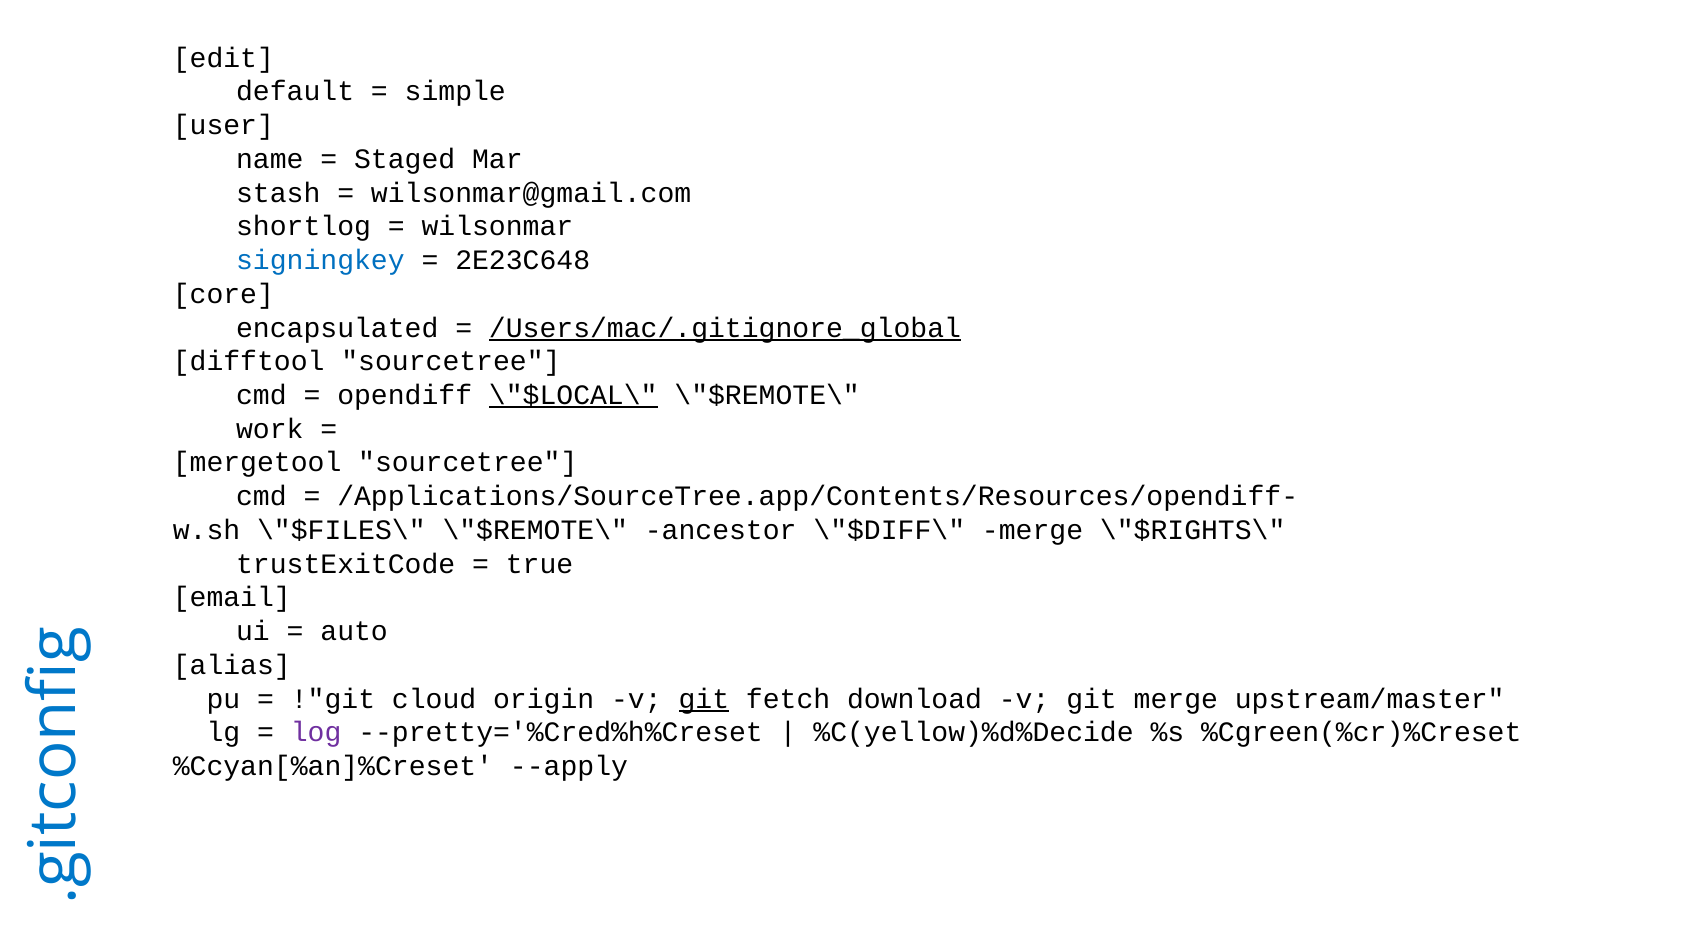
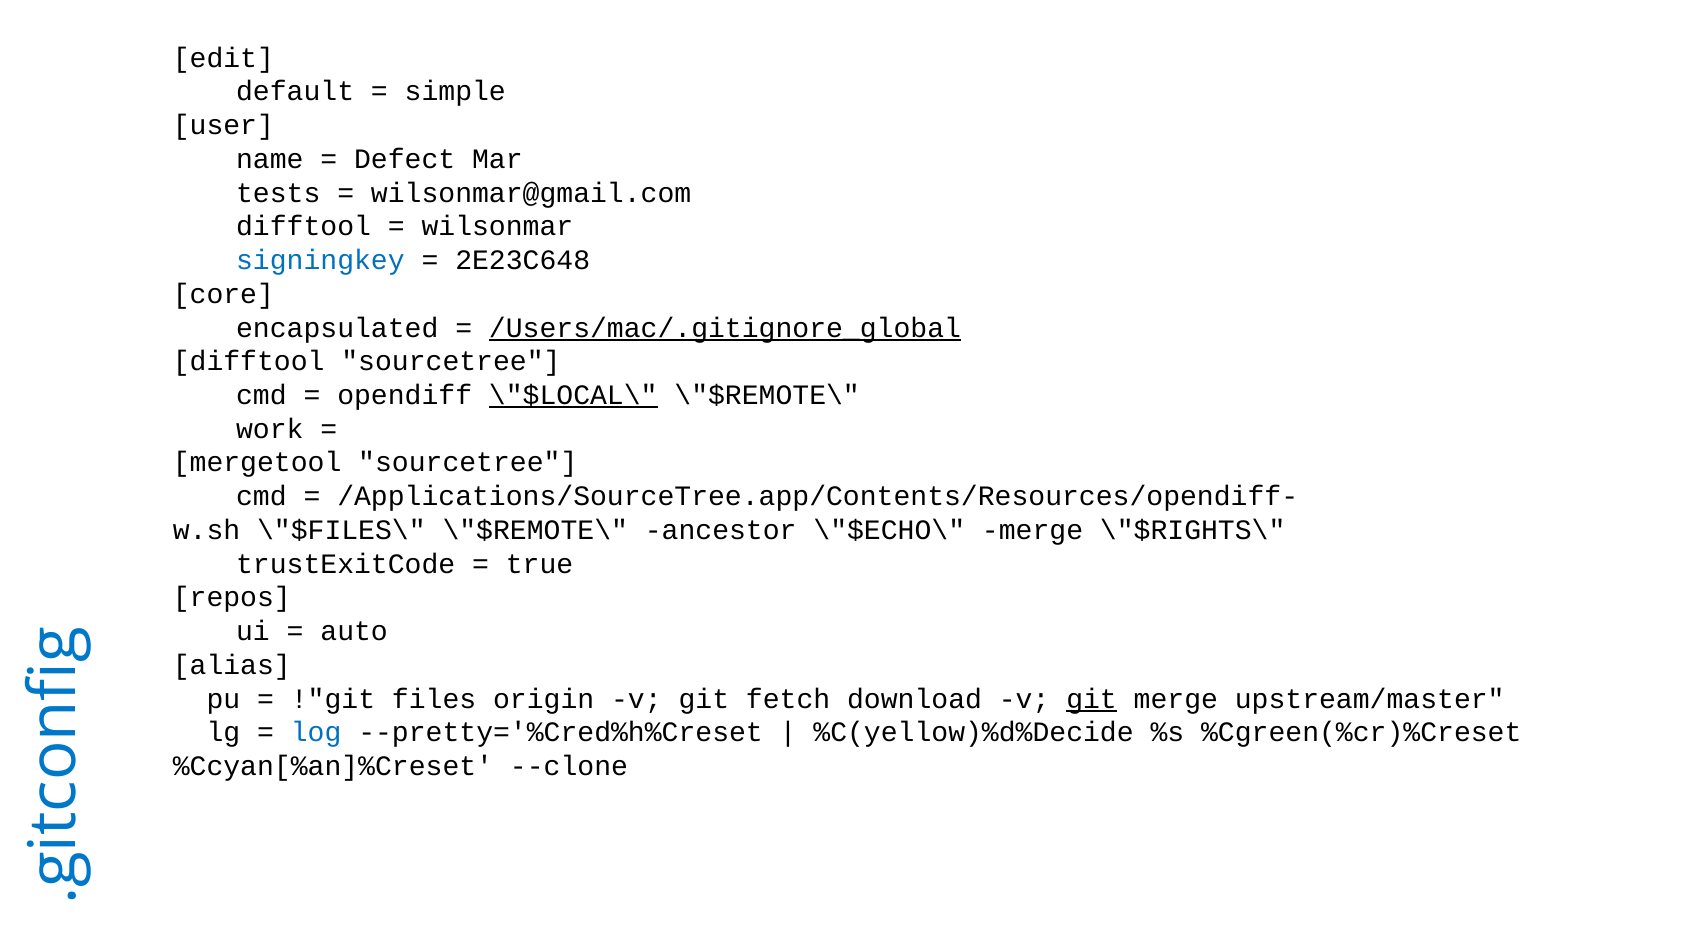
Staged: Staged -> Defect (405, 159)
stash: stash -> tests (278, 193)
shortlog: shortlog -> difftool (304, 227)
\"$DIFF\: \"$DIFF\ -> \"$ECHO\ (889, 530)
email: email -> repos (232, 598)
cloud: cloud -> files (434, 699)
git underline: present -> none (704, 699)
git underline: none -> present (1092, 699)
log colour: purple -> blue (316, 733)
--apply: --apply -> --clone (569, 766)
